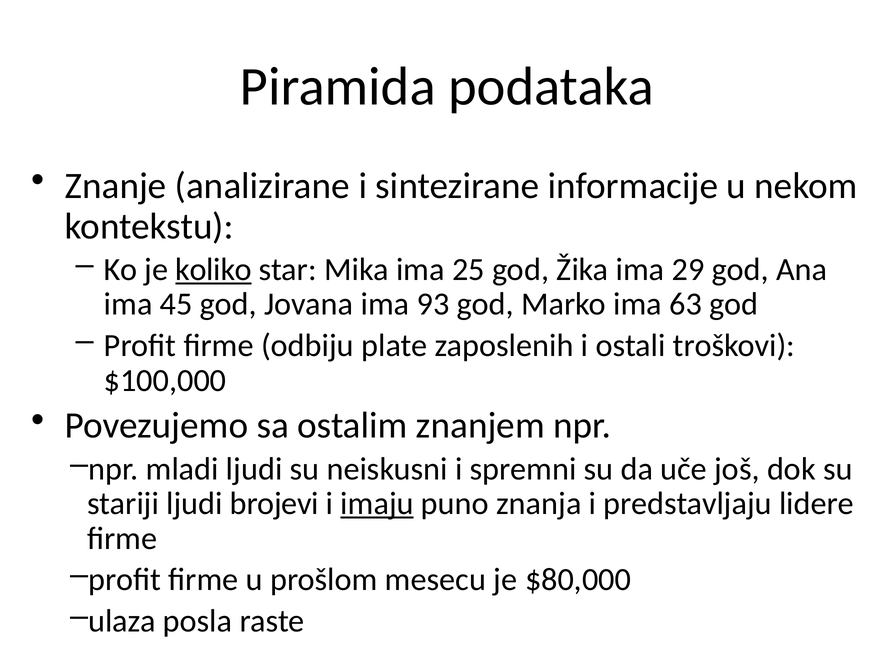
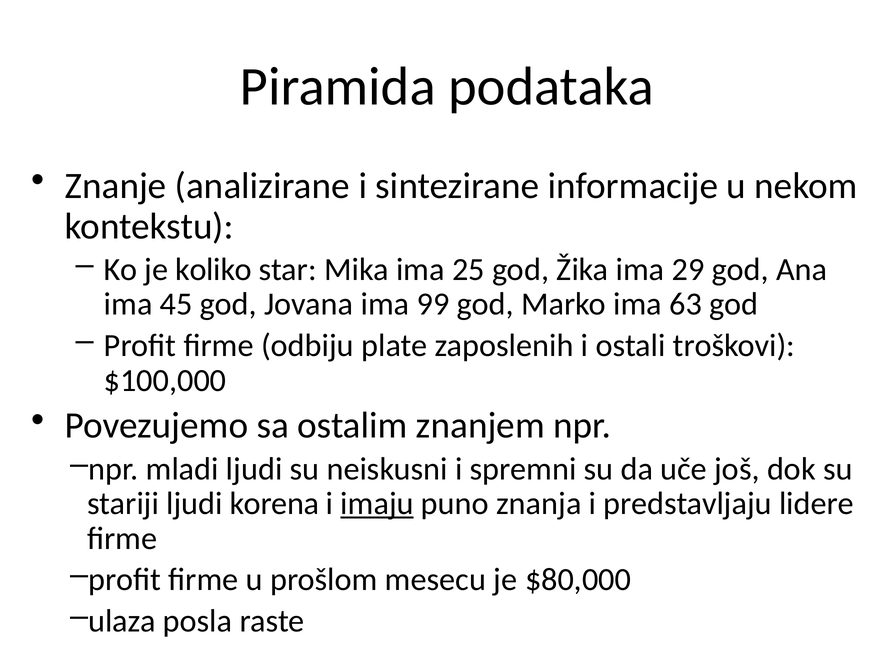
koliko underline: present -> none (214, 269)
93: 93 -> 99 (433, 304)
brojevi: brojevi -> korena (274, 503)
